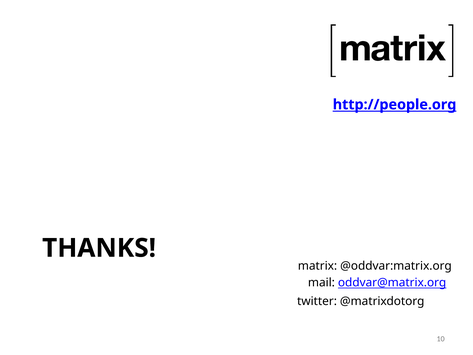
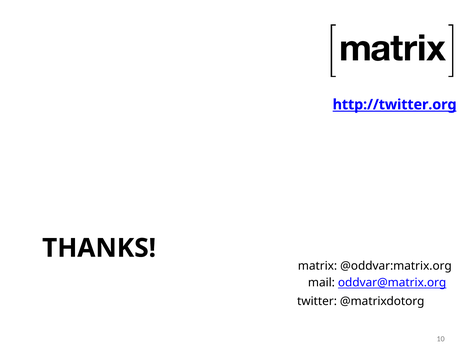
http://people.org: http://people.org -> http://twitter.org (395, 105)
